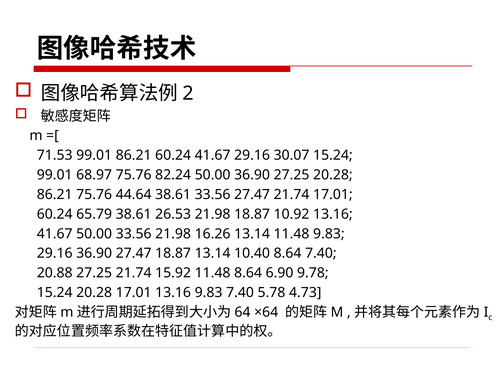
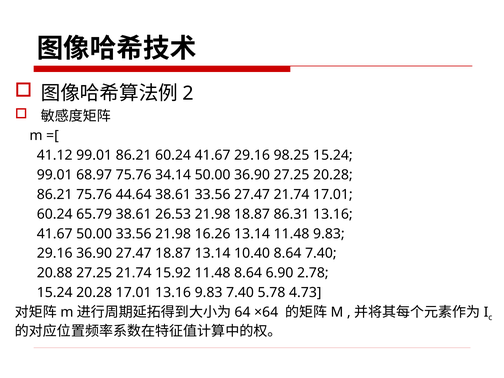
71.53: 71.53 -> 41.12 (55, 155)
30.07: 30.07 -> 98.25 (291, 155)
82.24: 82.24 -> 34.14 (173, 175)
10.92: 10.92 -> 86.31 (291, 214)
9.78: 9.78 -> 2.78 (313, 273)
